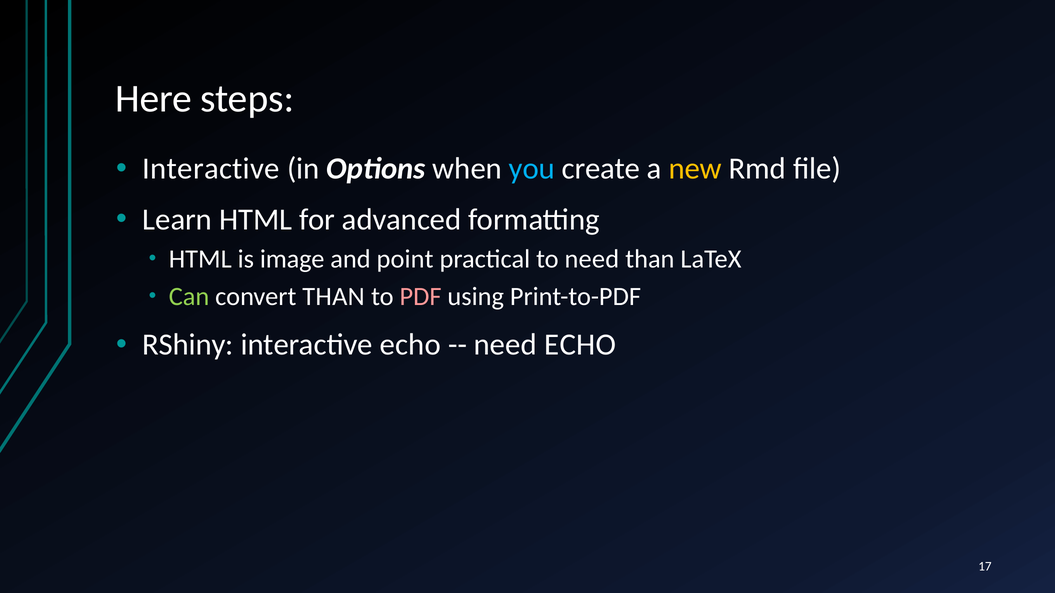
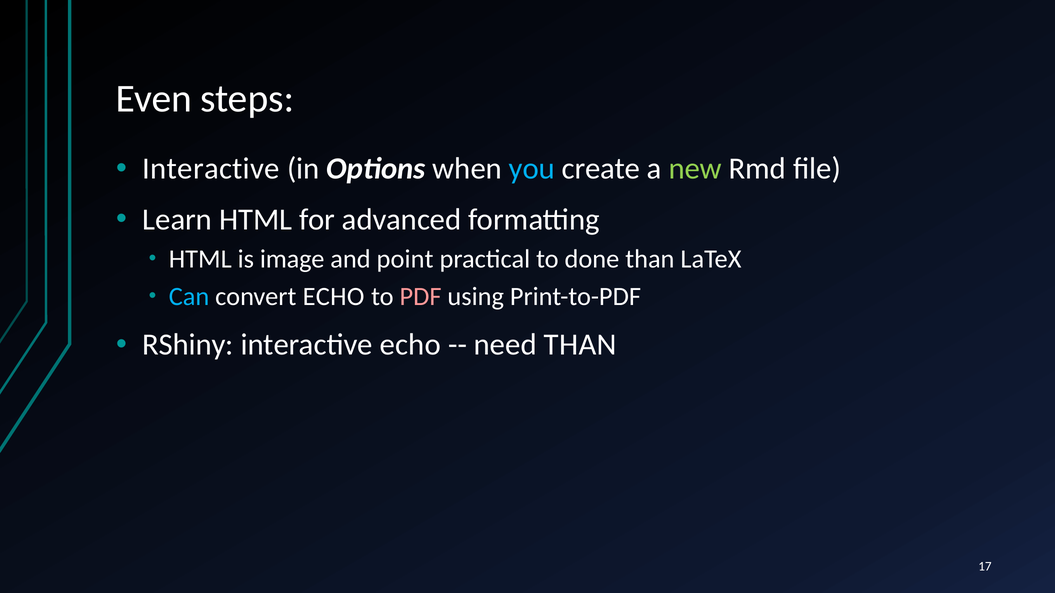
Here: Here -> Even (154, 99)
new colour: yellow -> light green (695, 169)
to need: need -> done (592, 259)
Can colour: light green -> light blue (189, 297)
convert THAN: THAN -> ECHO (334, 297)
need ECHO: ECHO -> THAN (580, 345)
